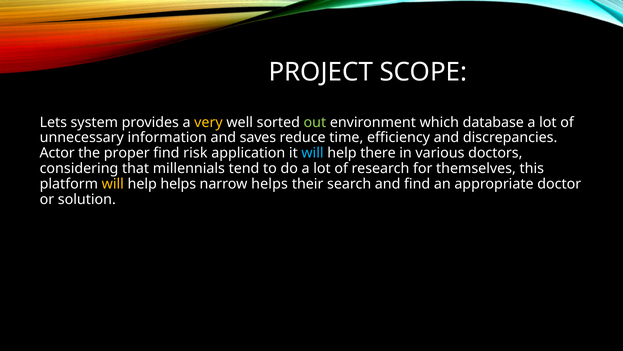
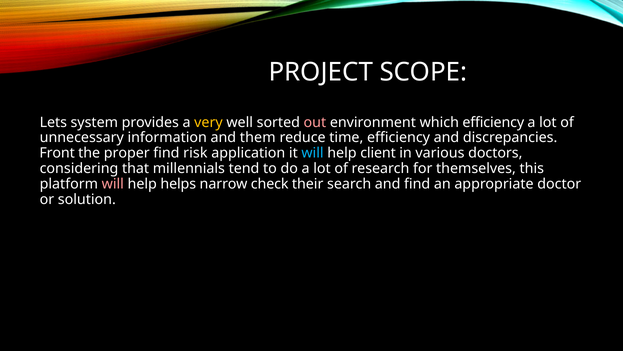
out colour: light green -> pink (315, 122)
which database: database -> efficiency (493, 122)
saves: saves -> them (258, 138)
Actor: Actor -> Front (57, 153)
there: there -> client (378, 153)
will colour: yellow -> pink (113, 184)
narrow helps: helps -> check (270, 184)
